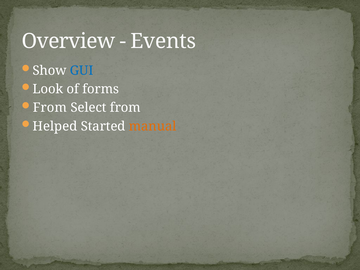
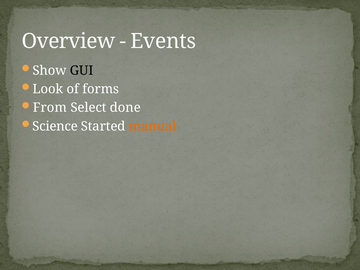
GUI colour: blue -> black (82, 70)
Select from: from -> done (125, 108)
Helped: Helped -> Science (55, 126)
